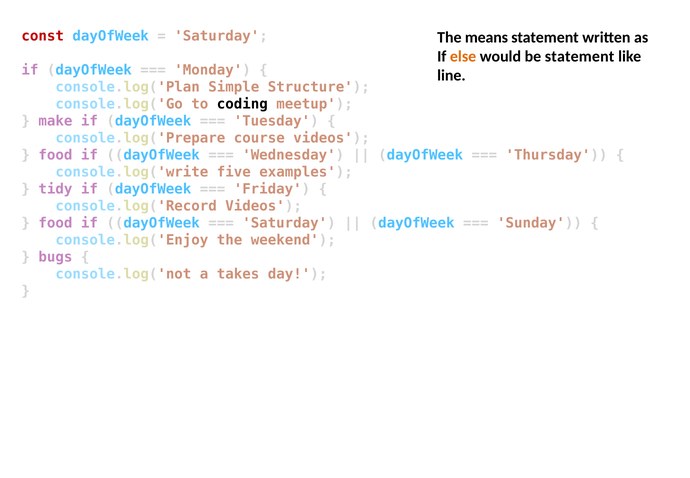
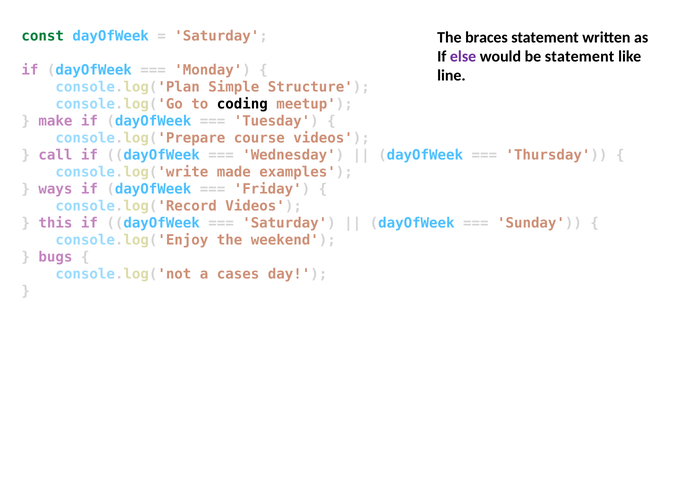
const colour: red -> green (43, 36)
means: means -> braces (486, 37)
else colour: orange -> purple (463, 56)
food: food -> call (55, 155)
five: five -> made (234, 172)
tidy: tidy -> ways (55, 189)
food: food -> this (55, 223)
takes: takes -> cases (238, 274)
